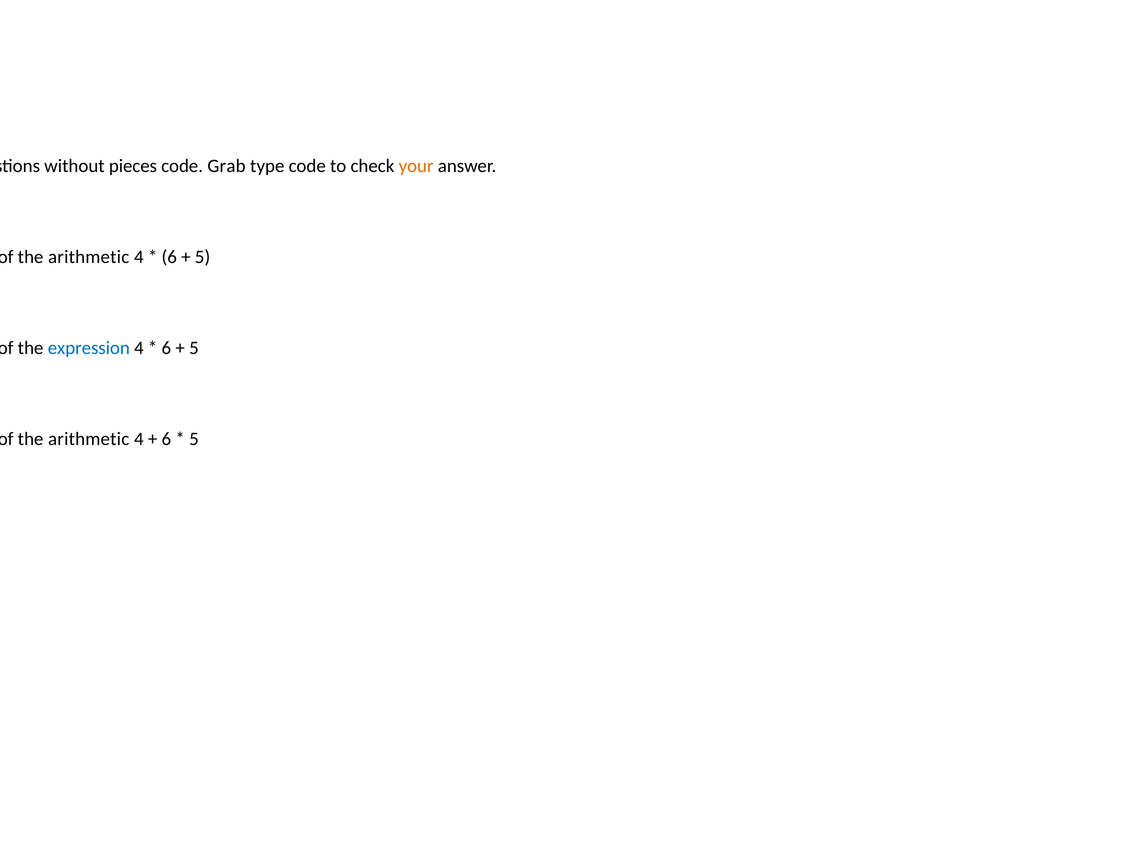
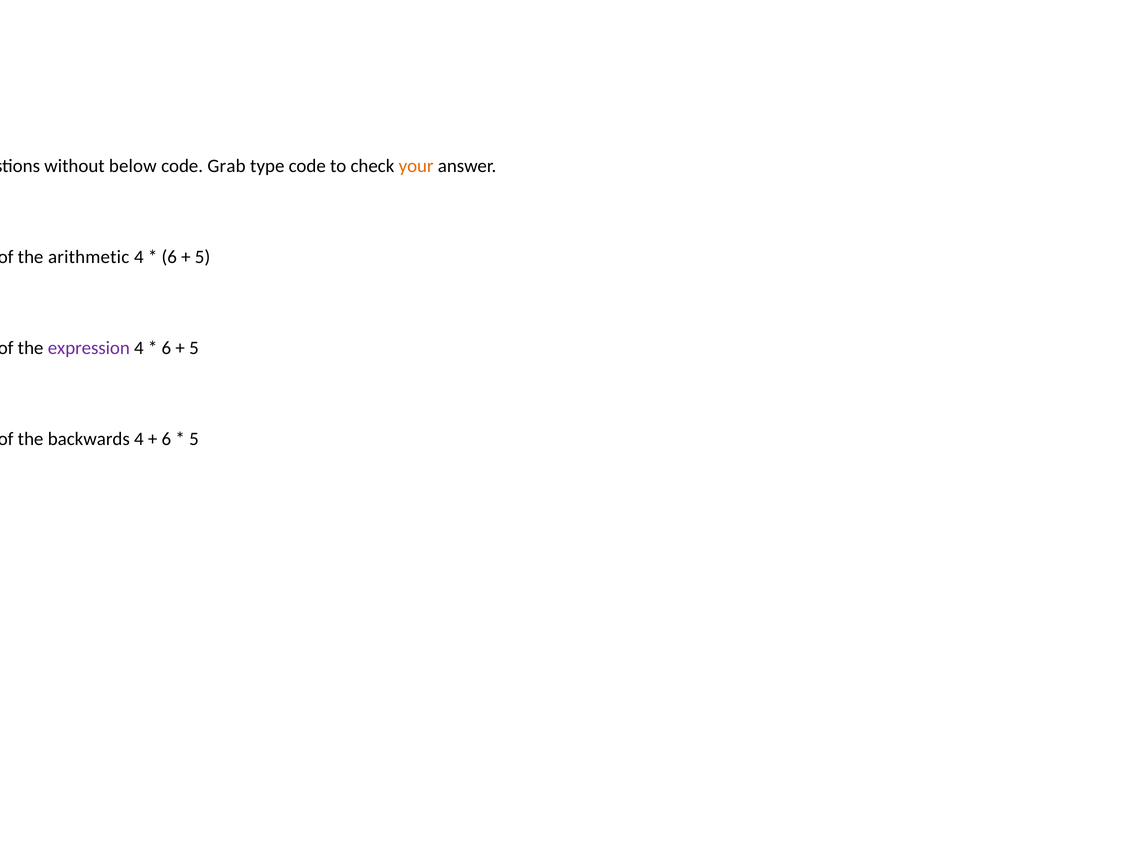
pieces: pieces -> below (133, 166)
expression colour: blue -> purple (89, 348)
arithmetic: arithmetic -> backwards (89, 439)
